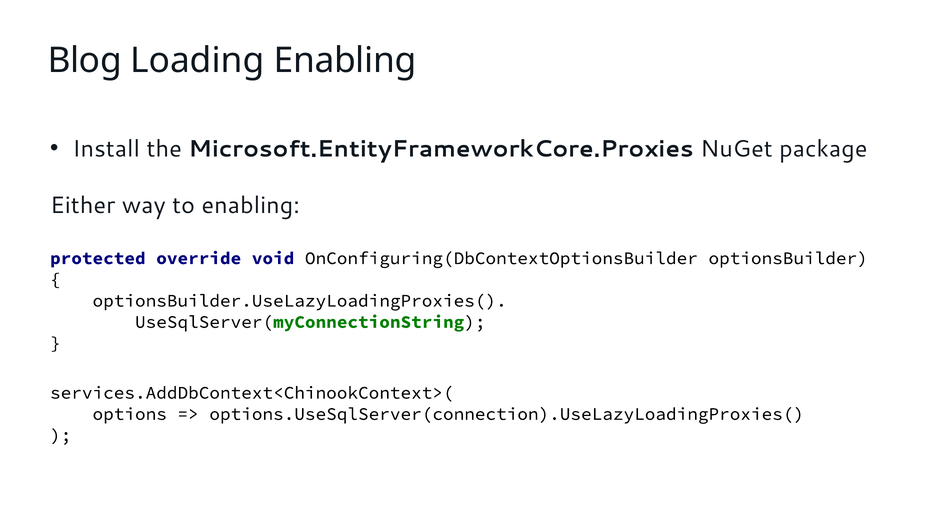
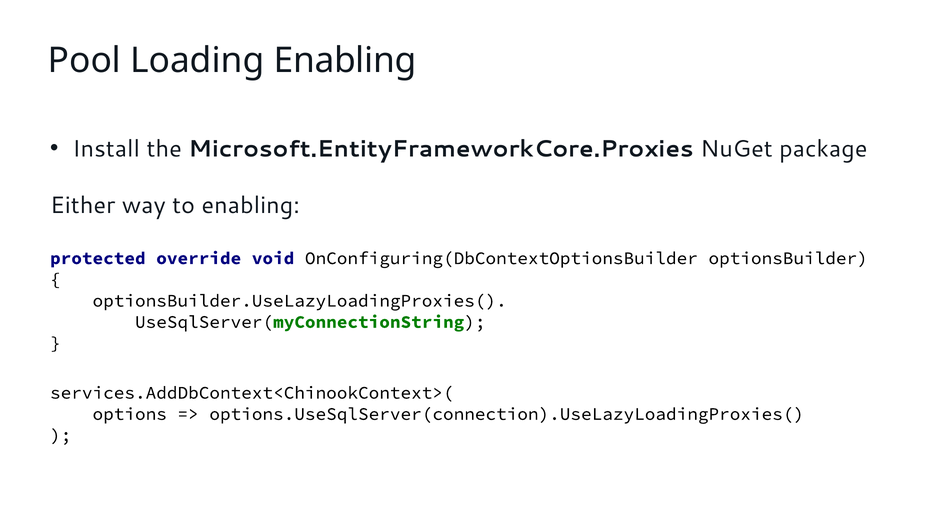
Blog: Blog -> Pool (85, 61)
